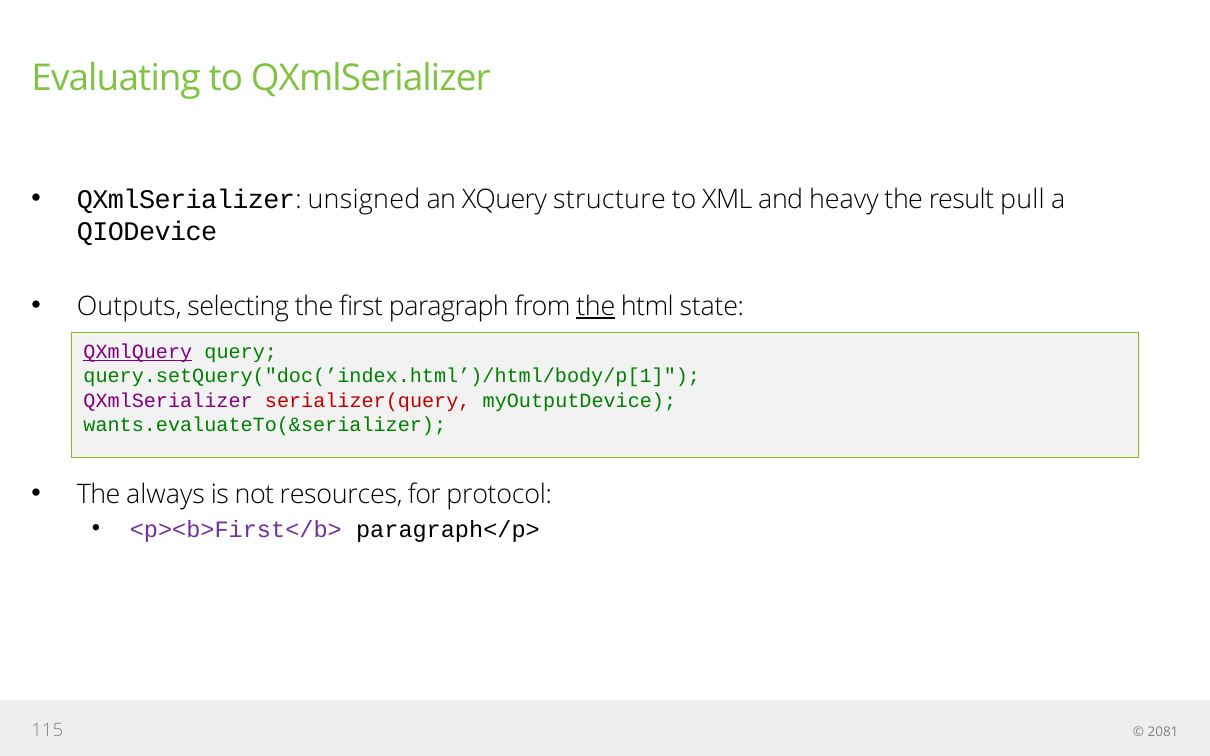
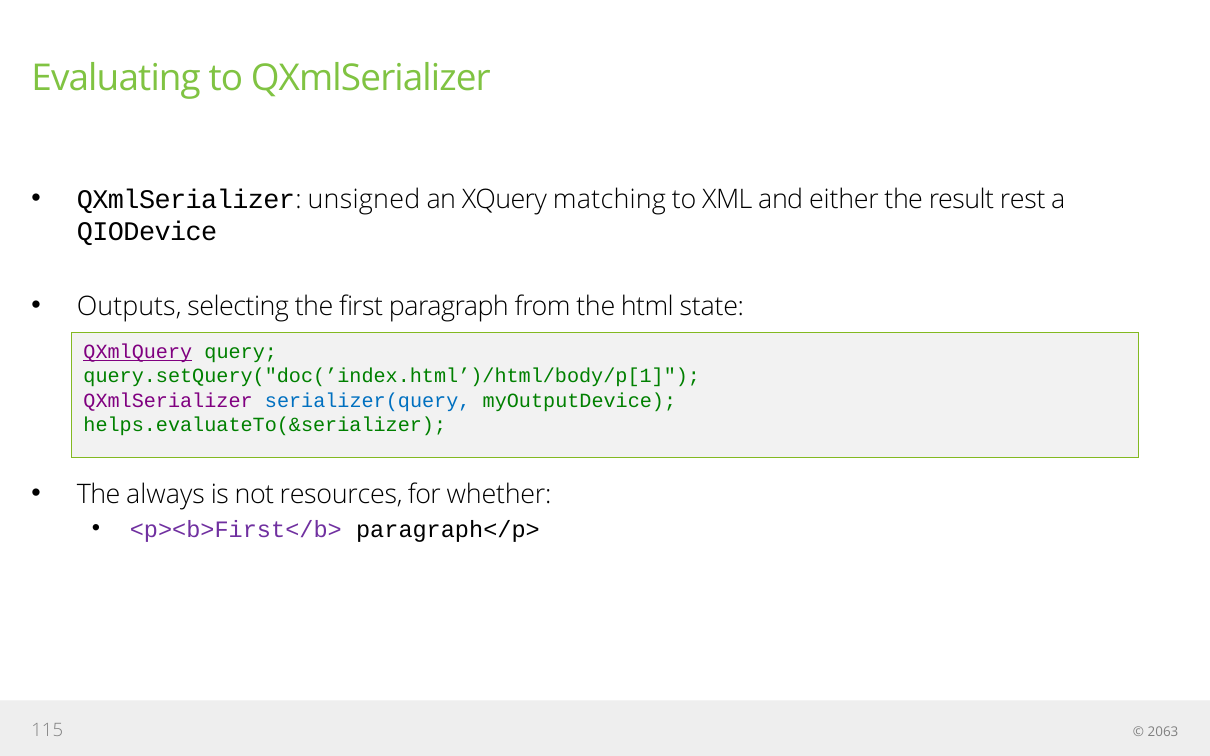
structure: structure -> matching (609, 199)
heavy: heavy -> either (844, 199)
pull: pull -> rest (1023, 199)
the underline: present -> none (596, 307)
serializer(query colour: red -> blue (368, 401)
wants.evaluateTo(&serializer: wants.evaluateTo(&serializer -> helps.evaluateTo(&serializer (265, 425)
protocol: protocol -> whether (499, 495)
2081: 2081 -> 2063 (1163, 732)
